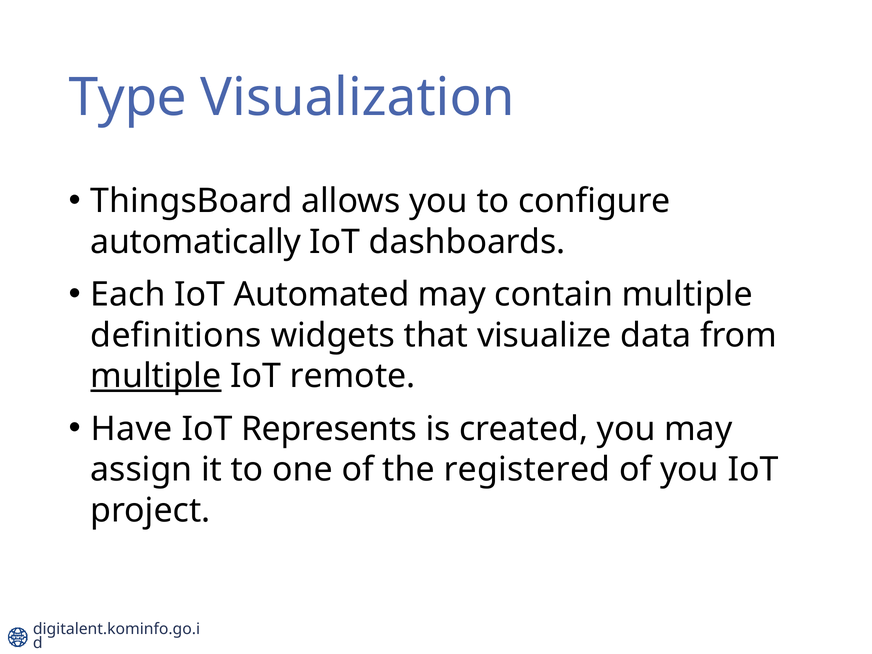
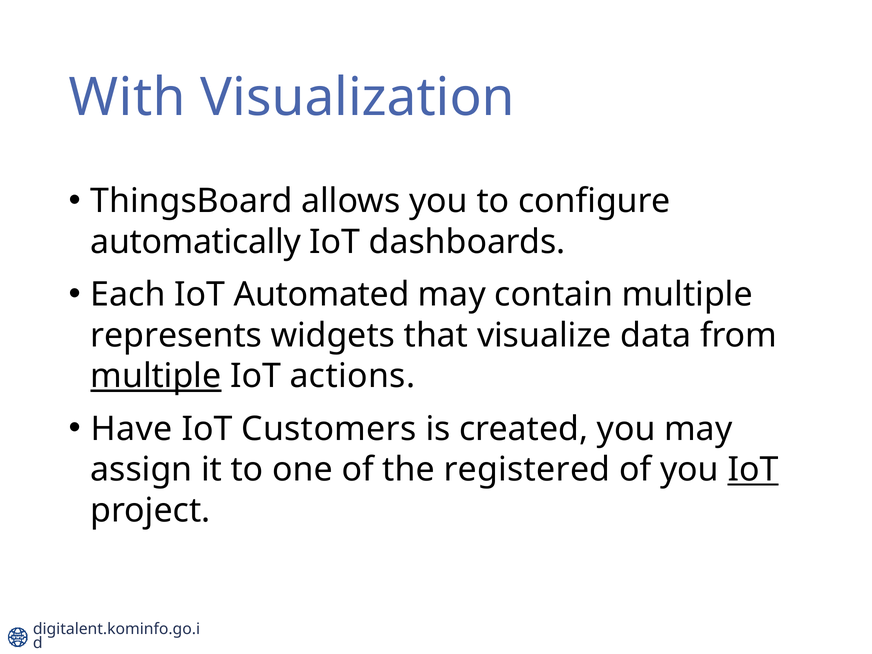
Type: Type -> With (127, 98)
definitions: definitions -> represents (176, 335)
remote: remote -> actions (352, 376)
Represents: Represents -> Customers (329, 429)
IoT underline: none -> present (753, 470)
